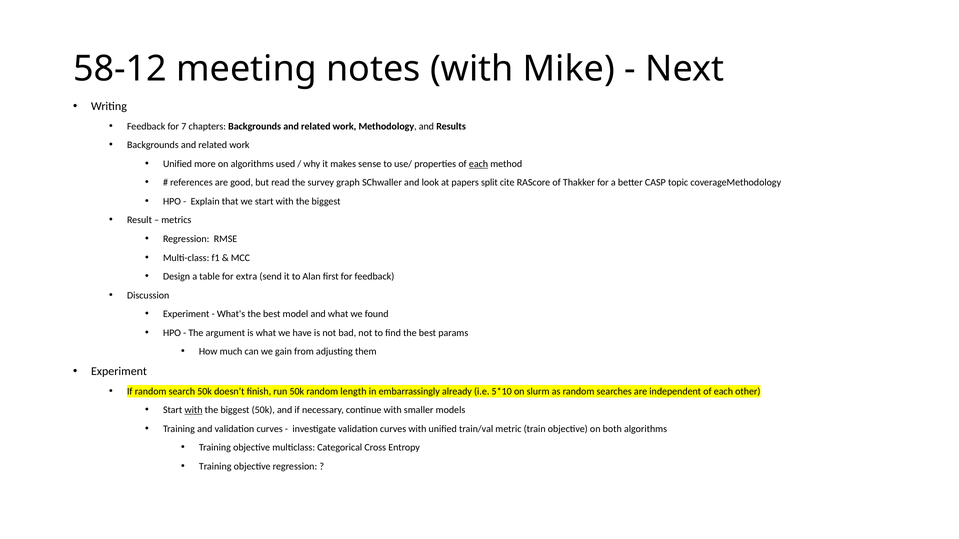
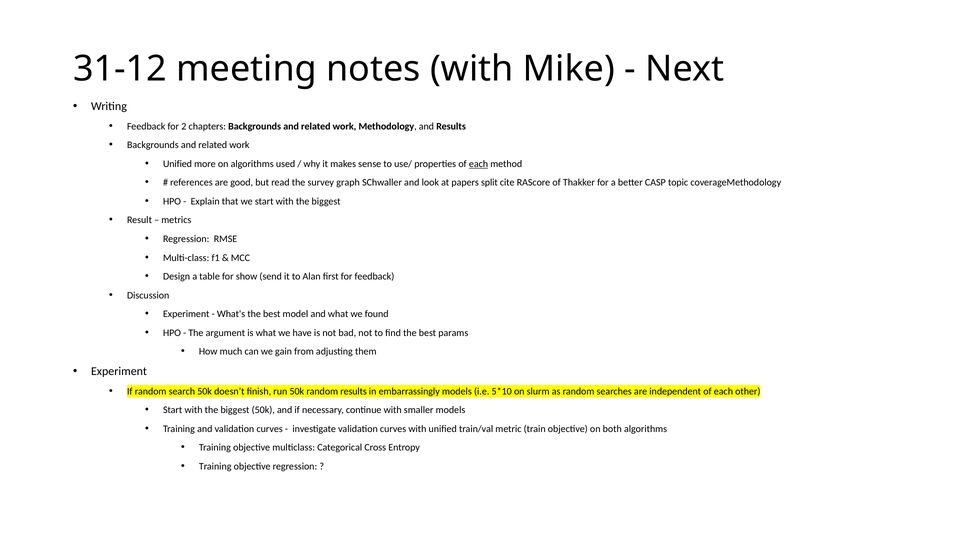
58-12: 58-12 -> 31-12 (120, 69)
7: 7 -> 2 (184, 126)
extra: extra -> show (247, 277)
random length: length -> results (354, 392)
embarrassingly already: already -> models (457, 392)
with underline: present -> none (194, 410)
